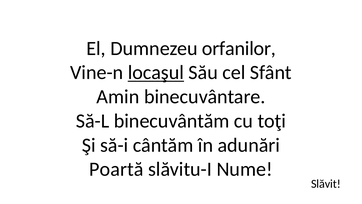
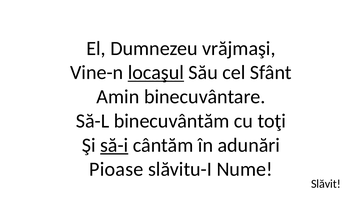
orfanilor: orfanilor -> vrăjmaşi (239, 48)
să-i underline: none -> present (114, 145)
Poartă: Poartă -> Pioase (116, 169)
